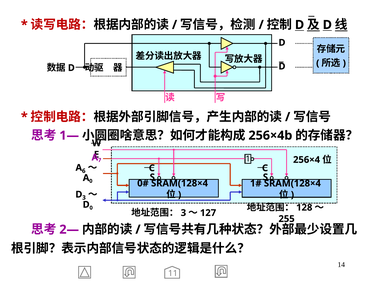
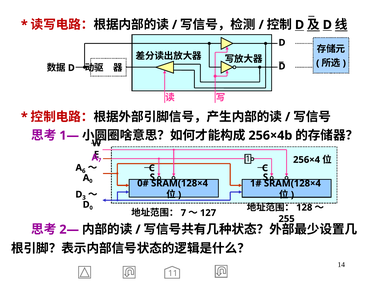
3: 3 -> 7 (183, 213)
